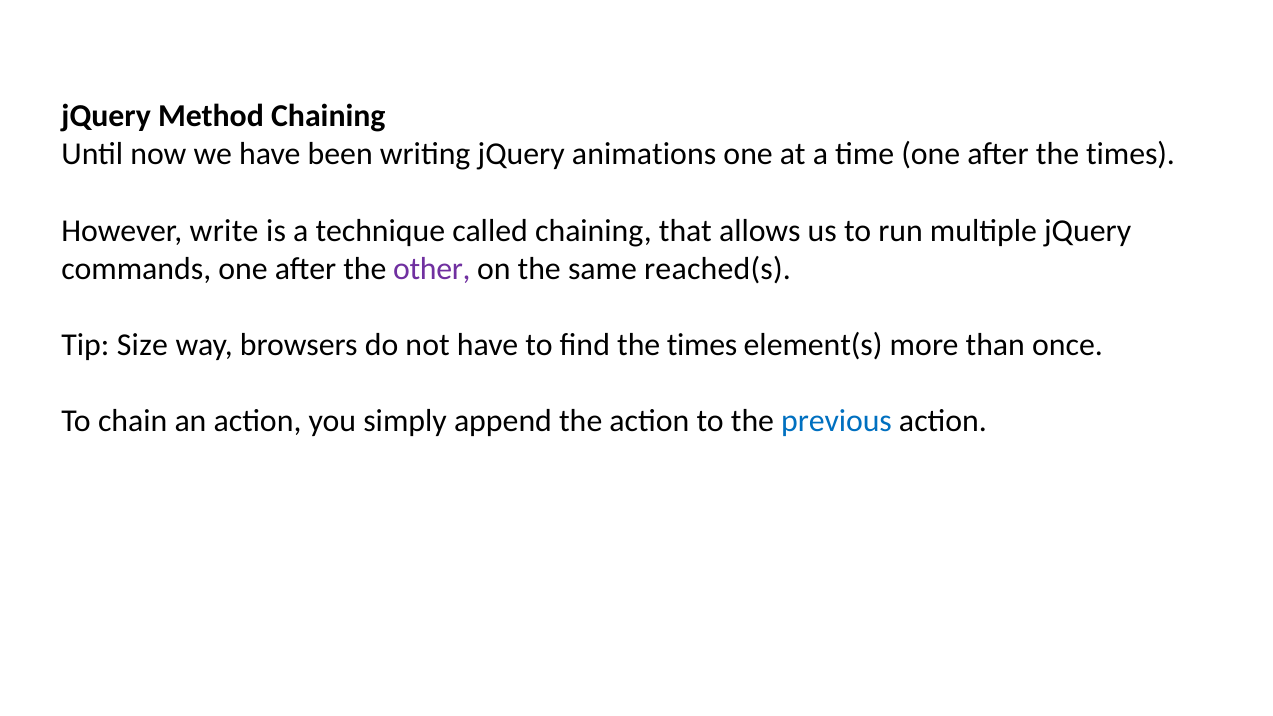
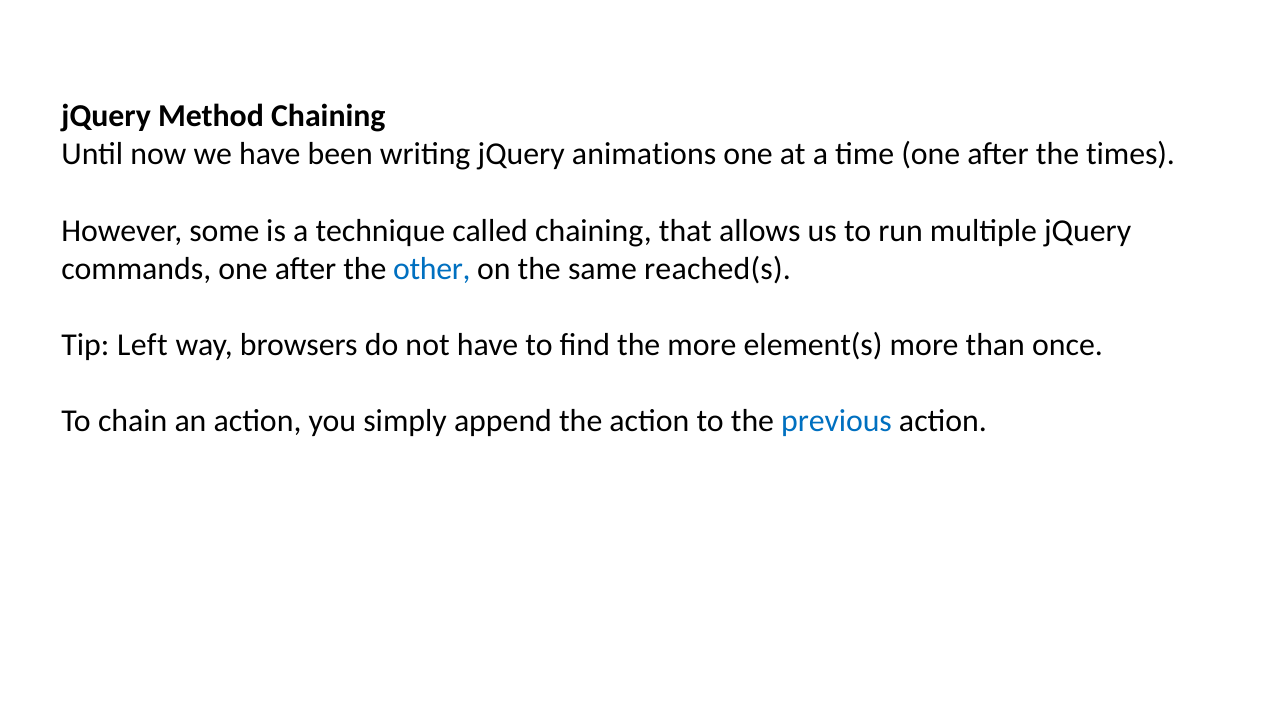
write: write -> some (224, 231)
other colour: purple -> blue (432, 269)
Size: Size -> Left (142, 345)
find the times: times -> more (702, 345)
